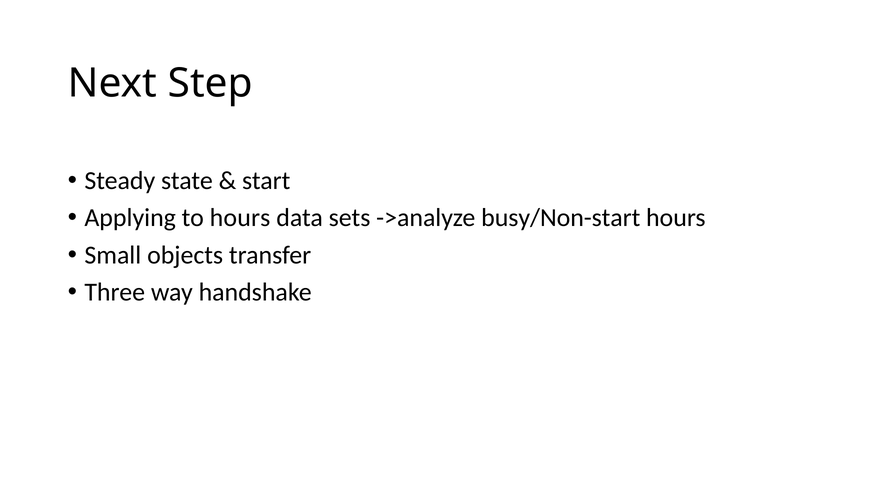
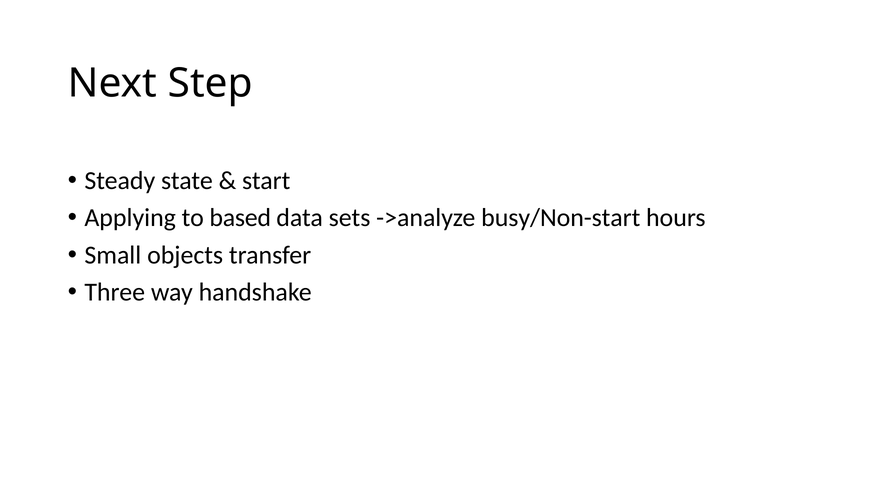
to hours: hours -> based (240, 218)
